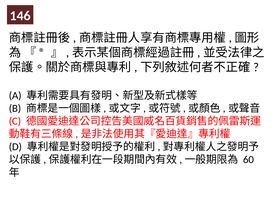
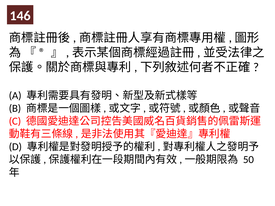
60: 60 -> 50 (248, 160)
